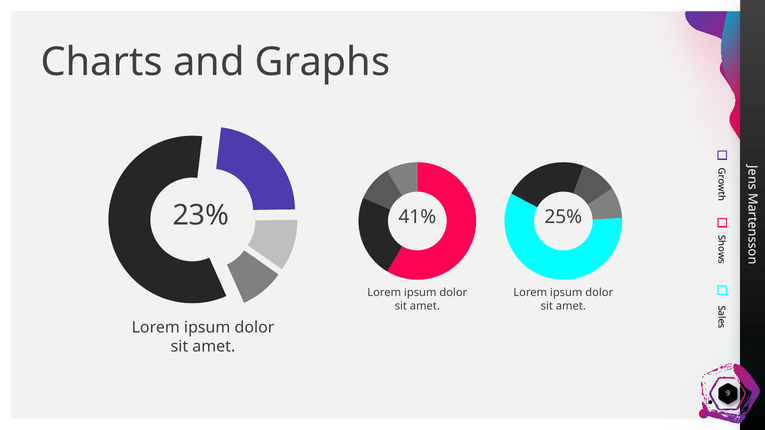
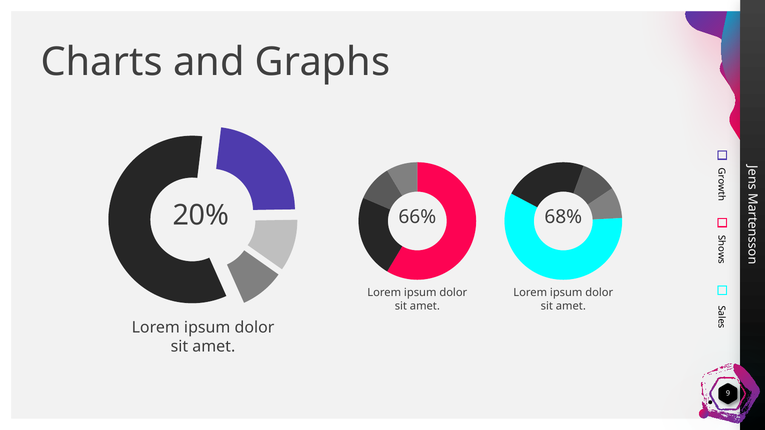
23%: 23% -> 20% (201, 215)
41%: 41% -> 66% (417, 217)
25%: 25% -> 68% (563, 217)
